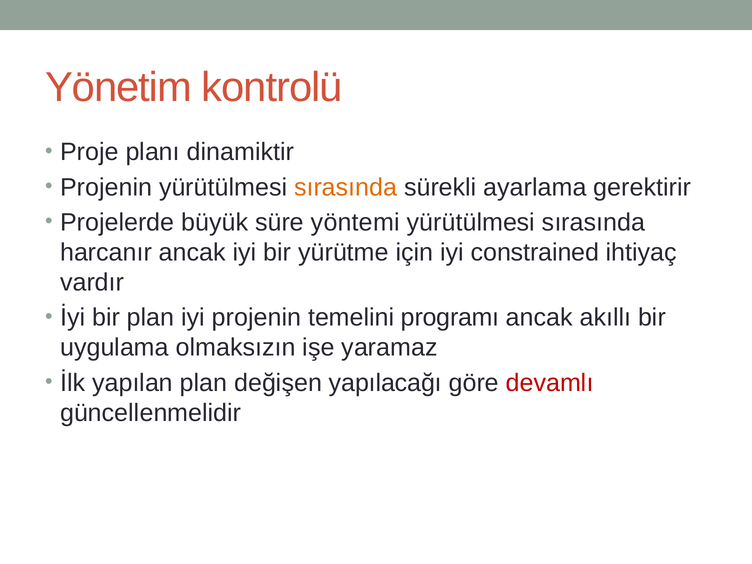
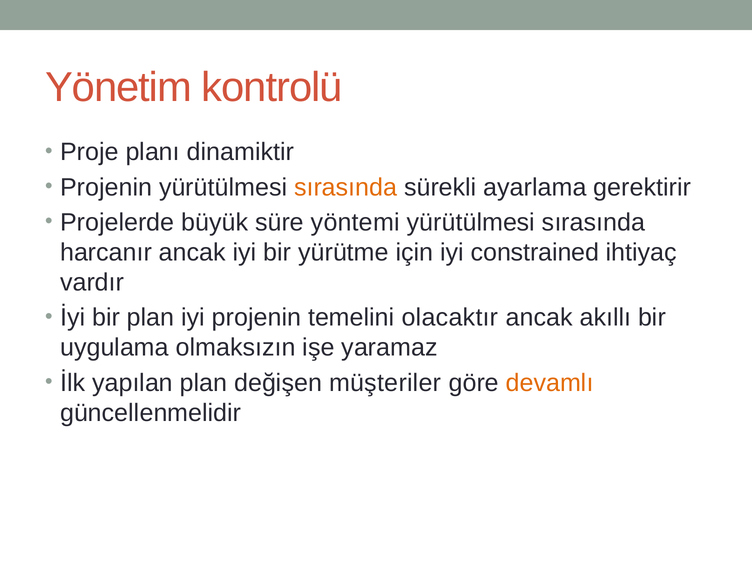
programı: programı -> olacaktır (450, 318)
yapılacağı: yapılacağı -> müşteriler (385, 383)
devamlı colour: red -> orange (550, 383)
